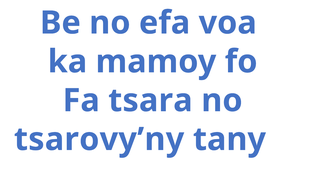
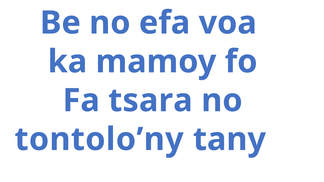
tsarovy’ny: tsarovy’ny -> tontolo’ny (99, 140)
